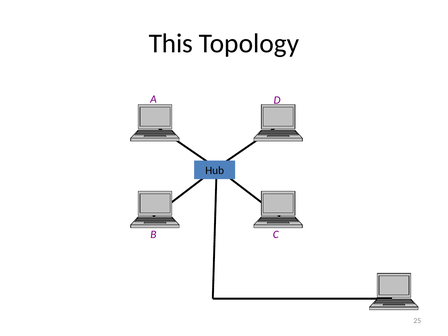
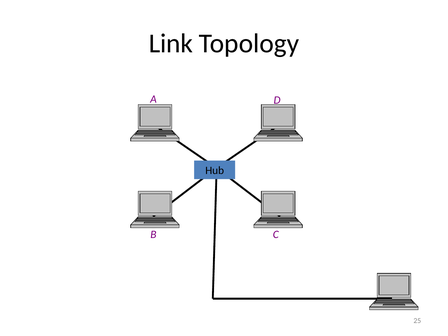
This: This -> Link (171, 43)
